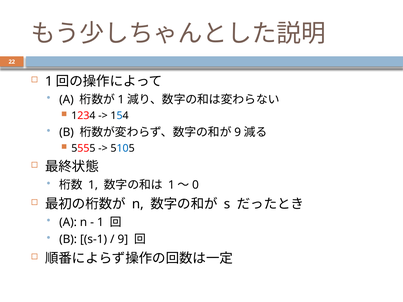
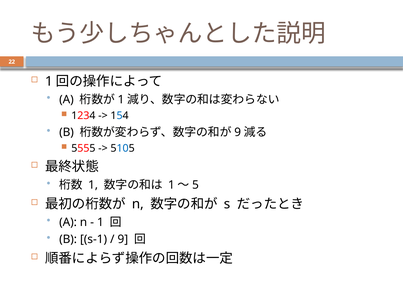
0: 0 -> 5 (195, 185)
